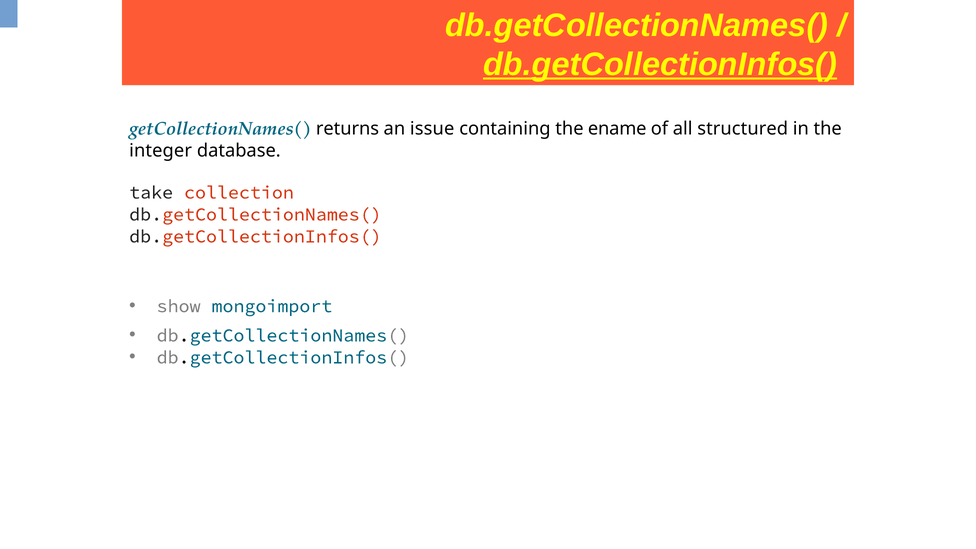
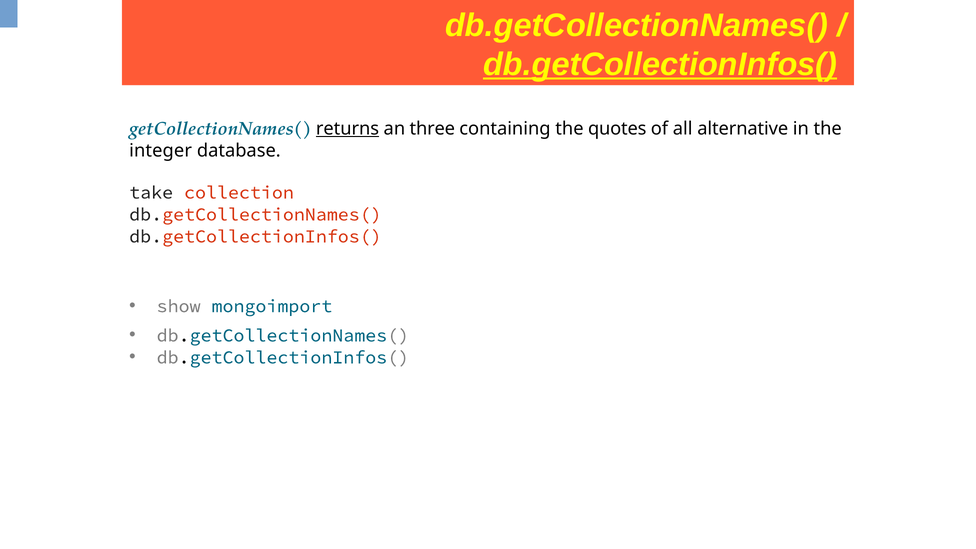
returns underline: none -> present (347, 129)
issue: issue -> three (432, 129)
ename: ename -> quotes (617, 129)
structured: structured -> alternative (743, 129)
